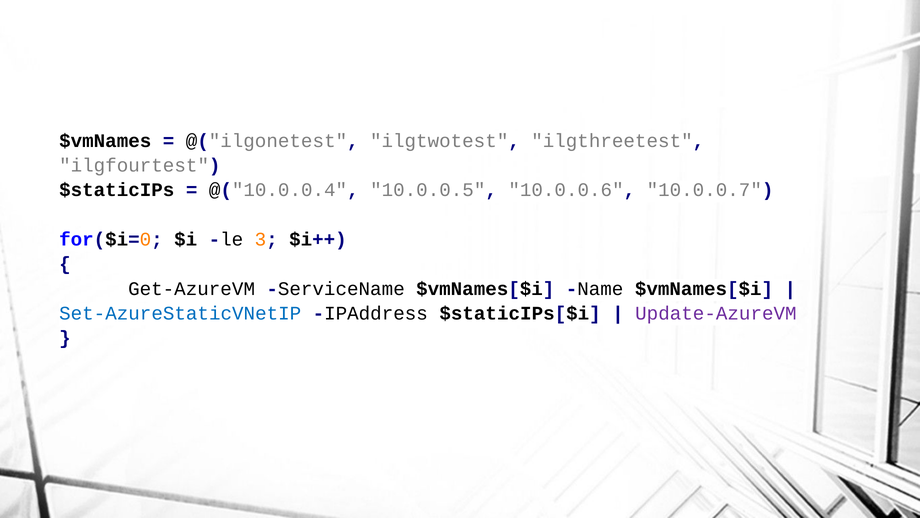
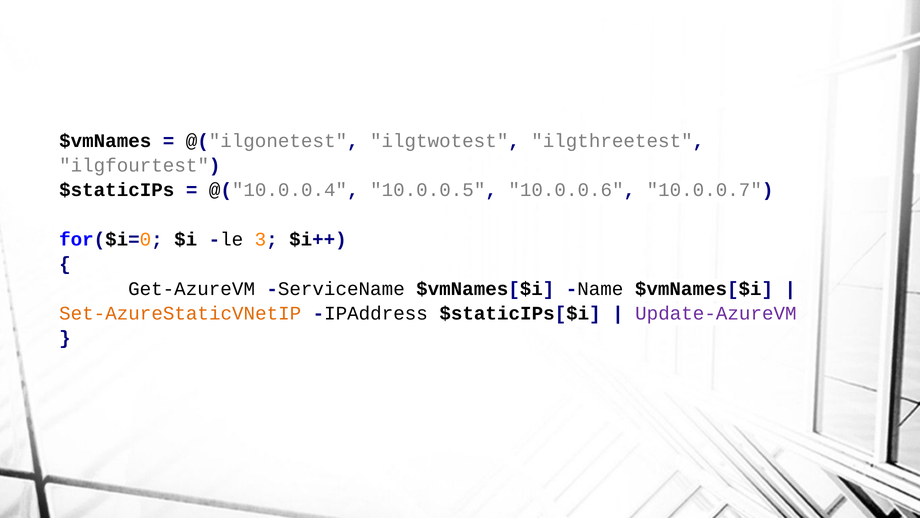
Set-AzureStaticVNetIP colour: blue -> orange (180, 313)
